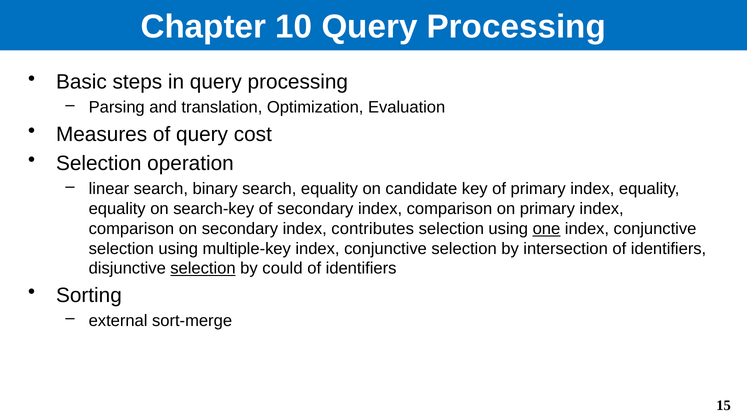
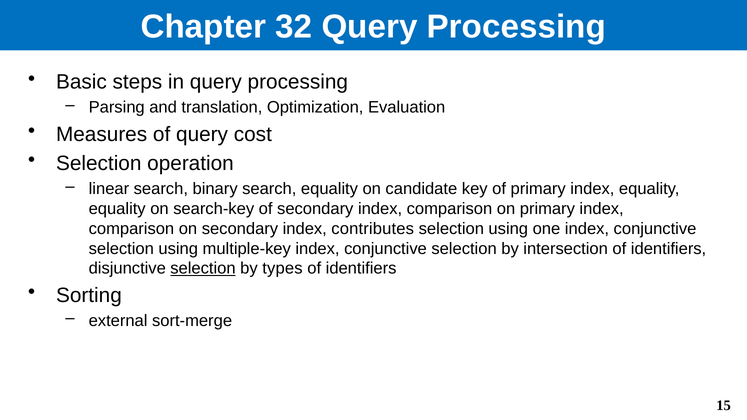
10: 10 -> 32 (294, 27)
one underline: present -> none (546, 229)
could: could -> types (282, 269)
